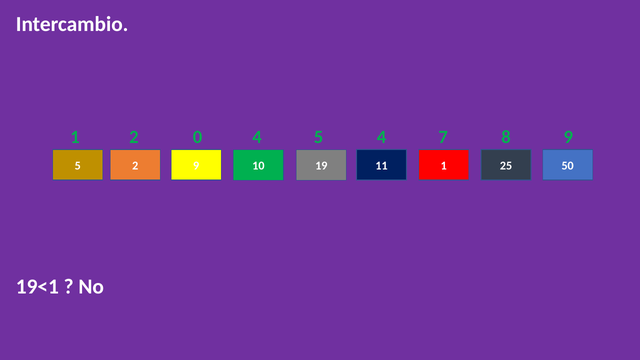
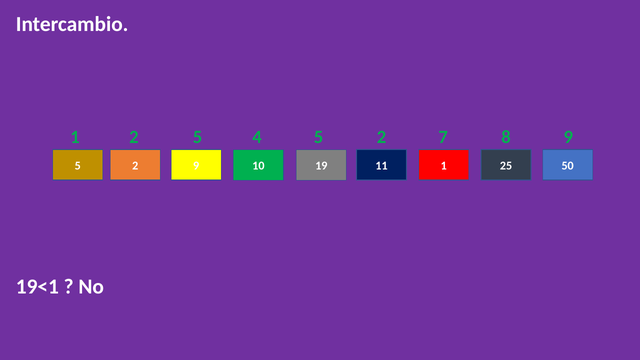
1 2 0: 0 -> 5 (198, 137)
5 4: 4 -> 2 (382, 137)
